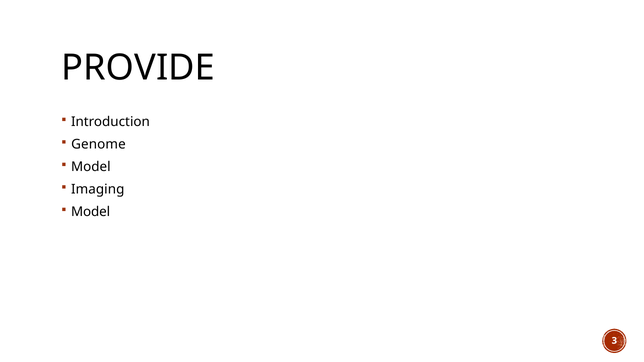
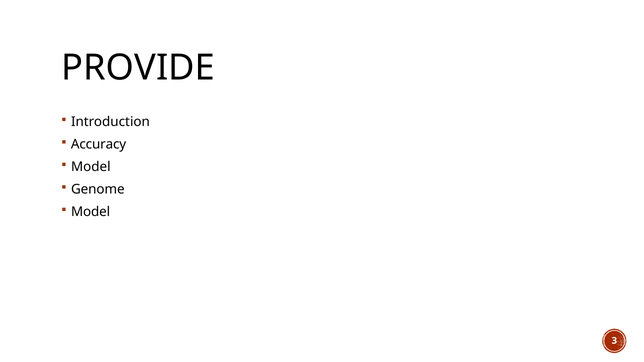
Genome: Genome -> Accuracy (99, 144)
Imaging: Imaging -> Genome (98, 189)
